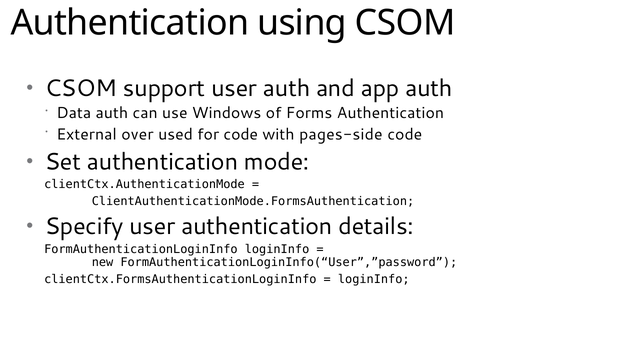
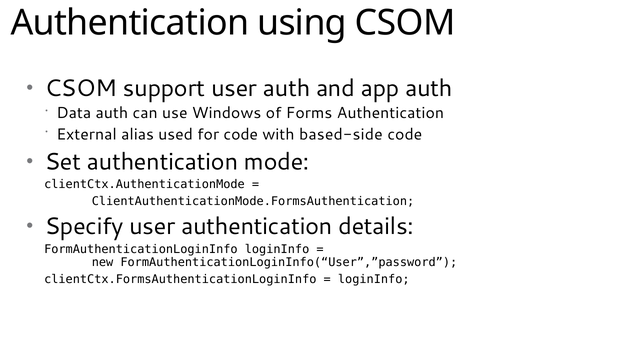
over: over -> alias (138, 134)
pages-side: pages-side -> based-side (341, 134)
